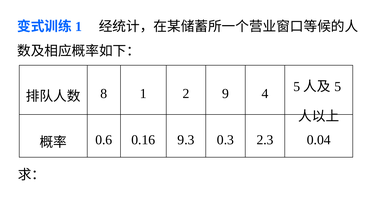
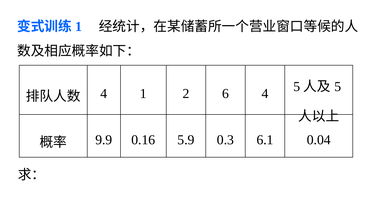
8: 8 -> 4 (104, 94)
9: 9 -> 6 (226, 94)
0.6: 0.6 -> 9.9 (104, 140)
9.3: 9.3 -> 5.9 (186, 140)
2.3: 2.3 -> 6.1 (265, 140)
